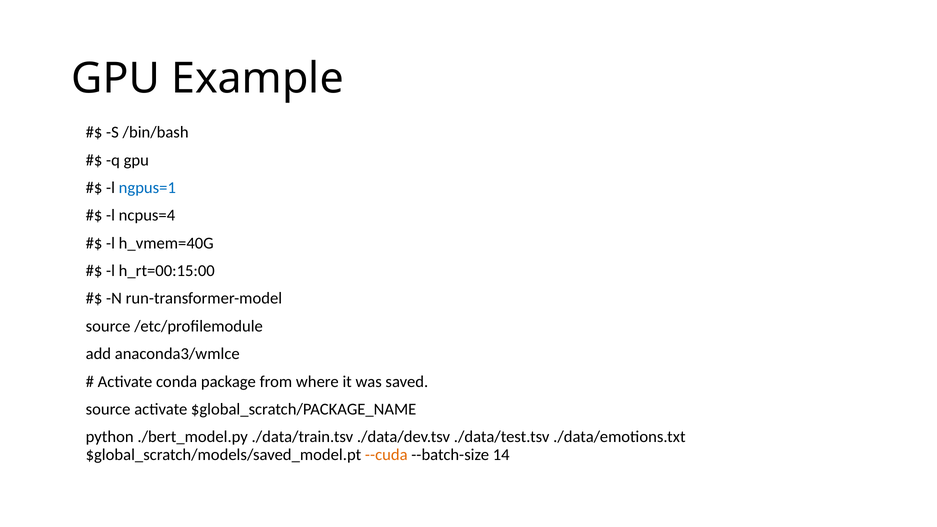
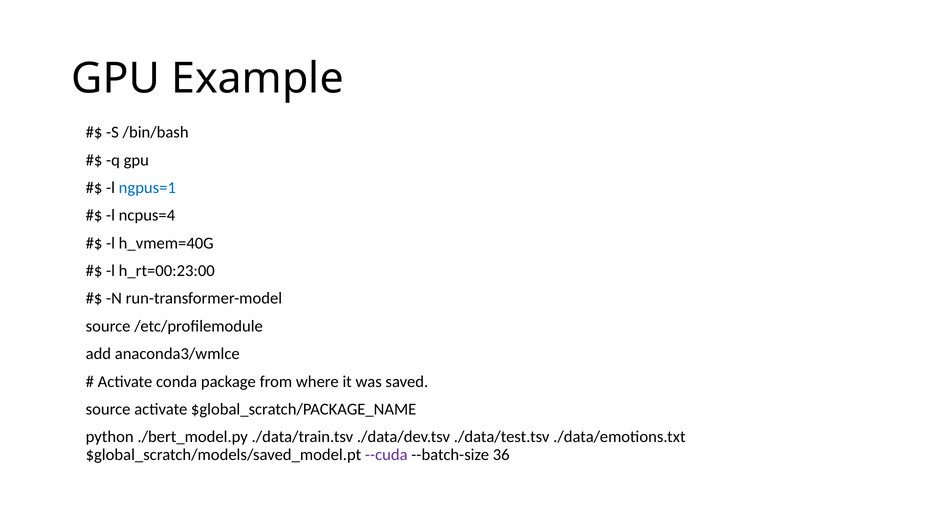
h_rt=00:15:00: h_rt=00:15:00 -> h_rt=00:23:00 (167, 271)
--cuda colour: orange -> purple (386, 455)
14: 14 -> 36 (501, 455)
